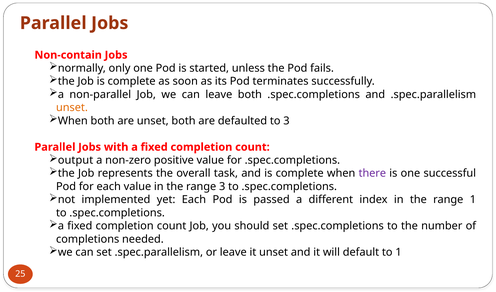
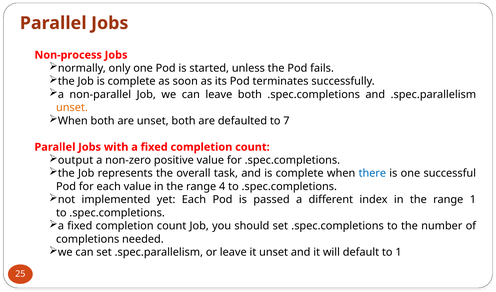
Non-contain: Non-contain -> Non-process (68, 55)
to 3: 3 -> 7 (286, 121)
there colour: purple -> blue (372, 173)
range 3: 3 -> 4 (222, 186)
